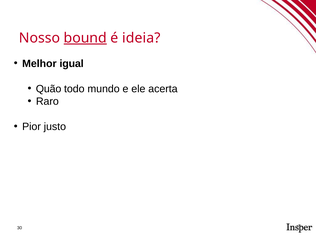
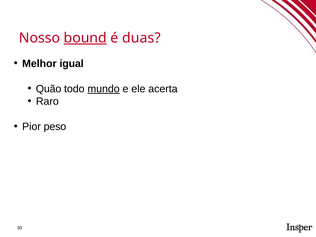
ideia: ideia -> duas (141, 38)
mundo underline: none -> present (104, 89)
justo: justo -> peso (55, 127)
